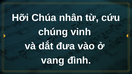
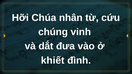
vang: vang -> khiết (53, 61)
